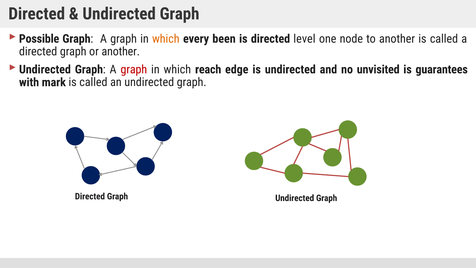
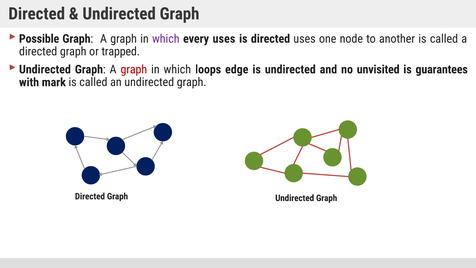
which colour: orange -> purple (166, 39)
every been: been -> uses (224, 39)
directed level: level -> uses (305, 39)
or another: another -> trapped (121, 52)
reach: reach -> loops (208, 69)
